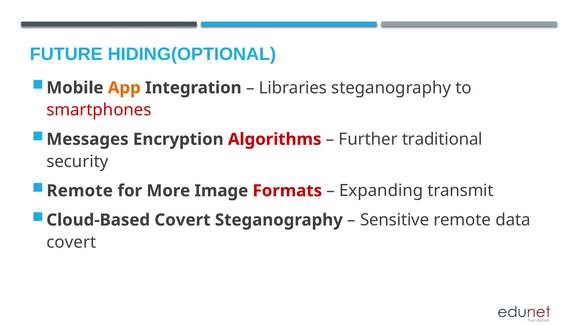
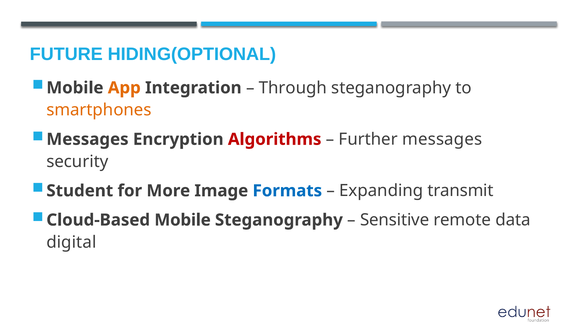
Libraries: Libraries -> Through (293, 88)
smartphones colour: red -> orange (99, 110)
Further traditional: traditional -> messages (442, 139)
Remote: Remote -> Student (80, 191)
Formats colour: red -> blue (287, 191)
Cloud-Based Covert: Covert -> Mobile (183, 220)
covert: covert -> digital (71, 242)
